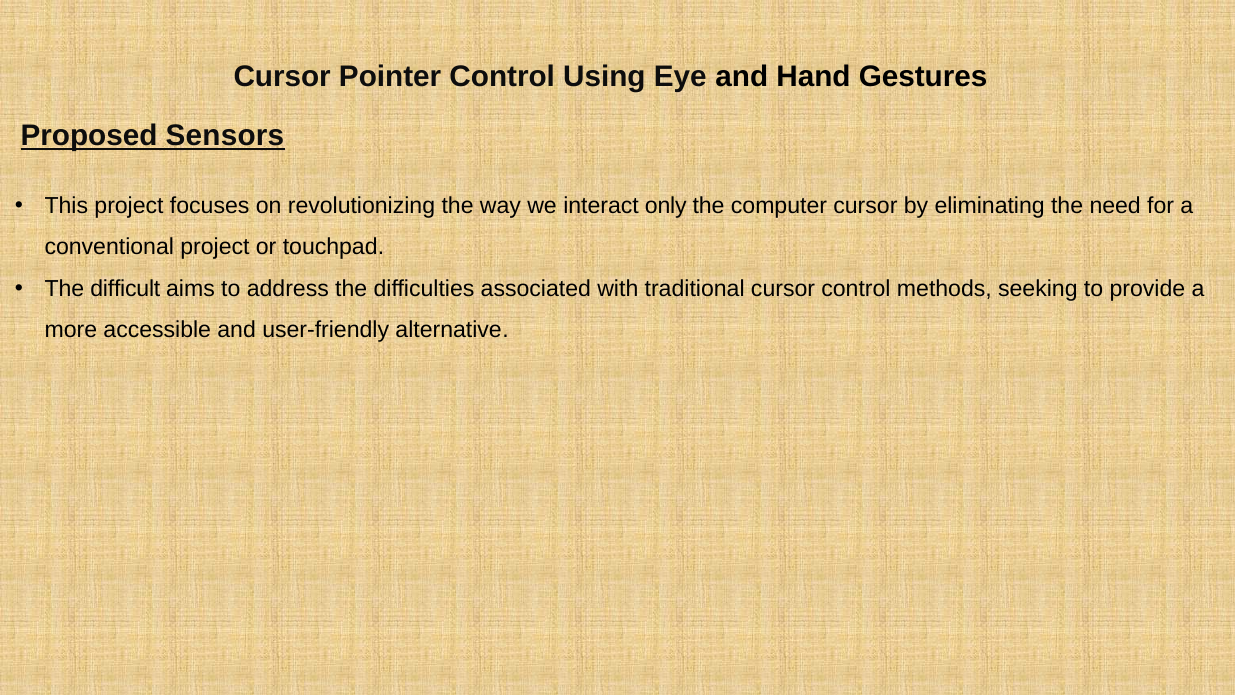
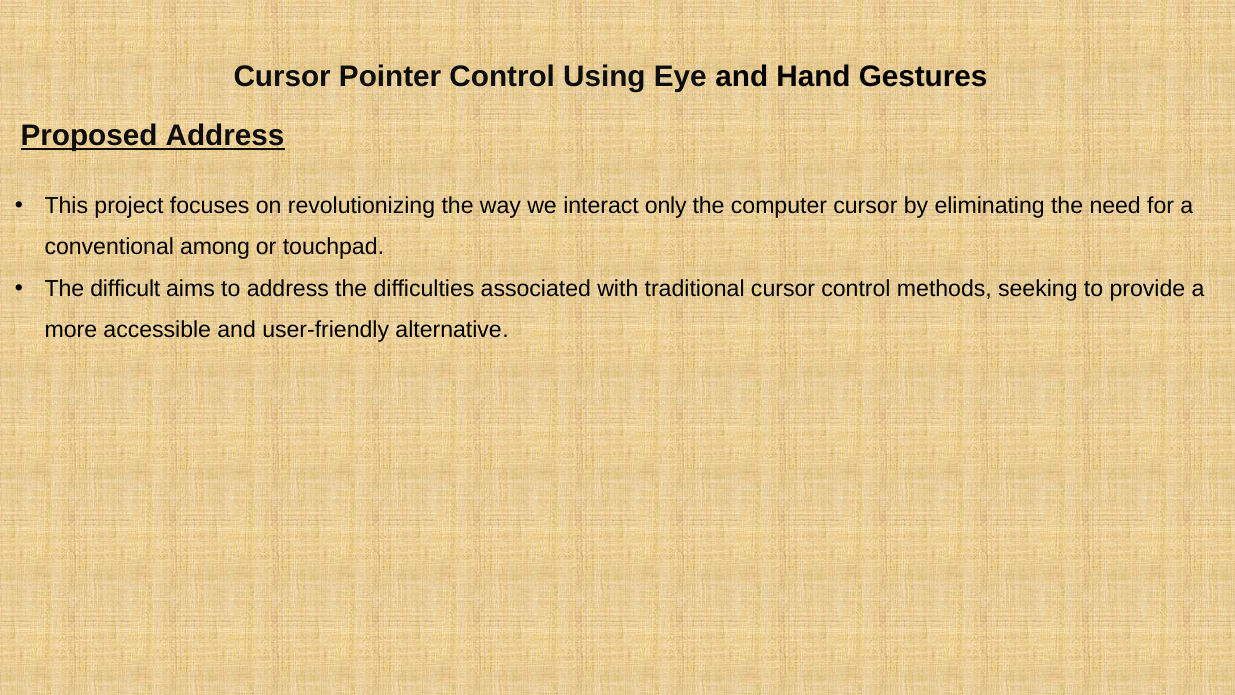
Proposed Sensors: Sensors -> Address (225, 136)
conventional project: project -> among (215, 247)
